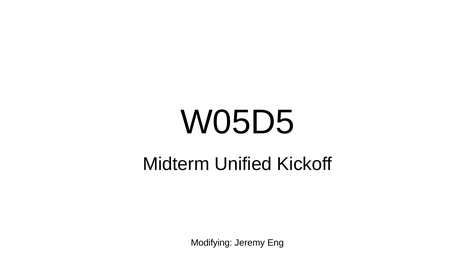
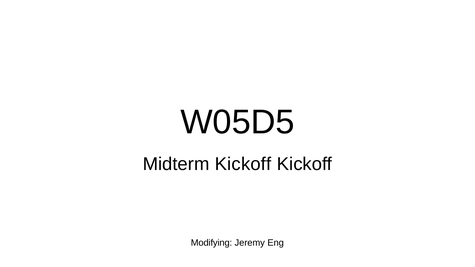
Midterm Unified: Unified -> Kickoff (243, 164)
